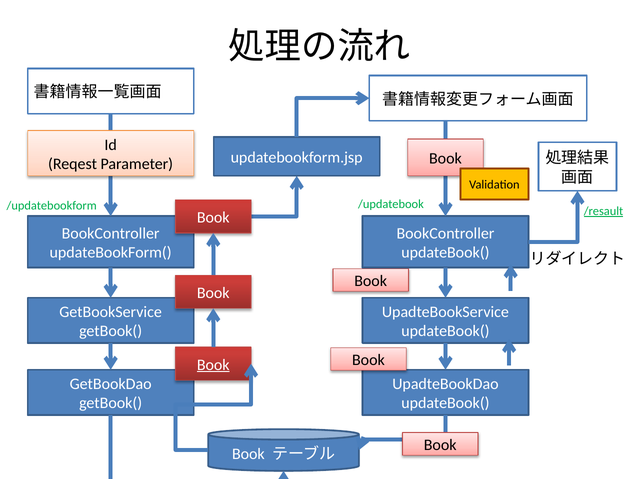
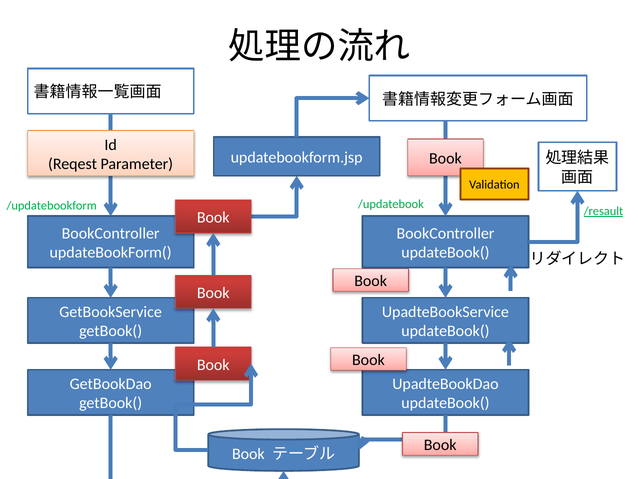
Book underline: present -> none (213, 365)
